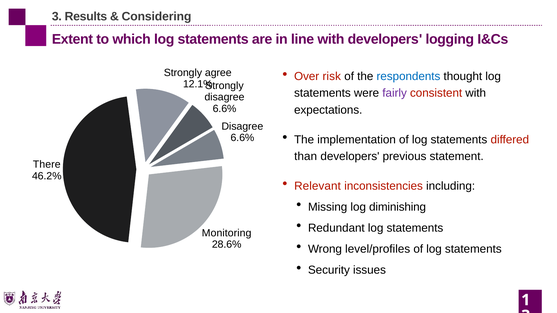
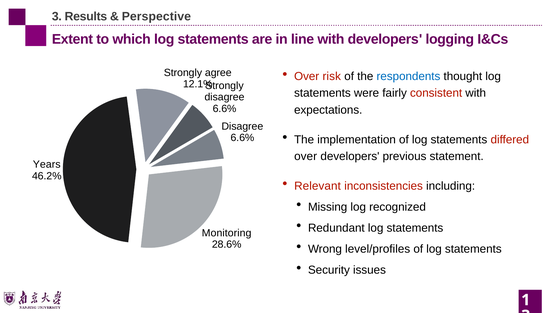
Considering: Considering -> Perspective (156, 16)
fairly colour: purple -> black (395, 93)
than: than -> over (306, 156)
There: There -> Years (47, 165)
diminishing: diminishing -> recognized (398, 207)
